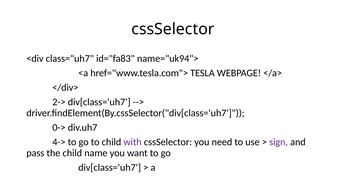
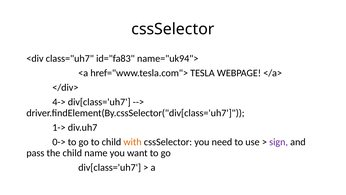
2->: 2-> -> 4-> (59, 102)
0->: 0-> -> 1-> (59, 127)
4->: 4-> -> 0-> (59, 142)
with colour: purple -> orange (133, 142)
